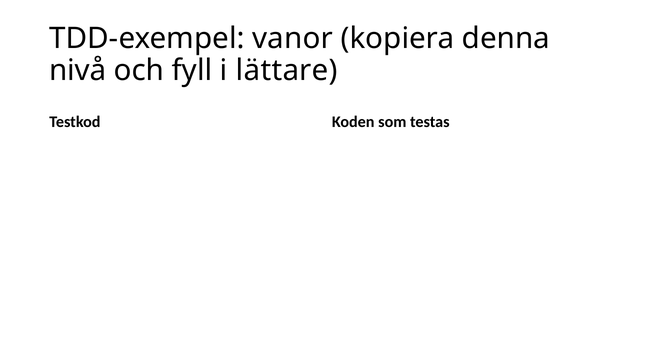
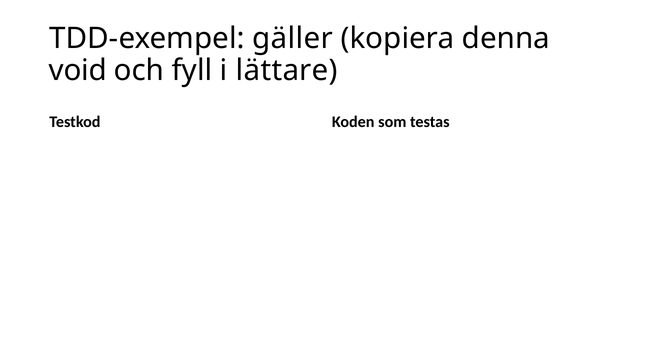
vanor: vanor -> gäller (293, 38)
nivå: nivå -> void (78, 70)
